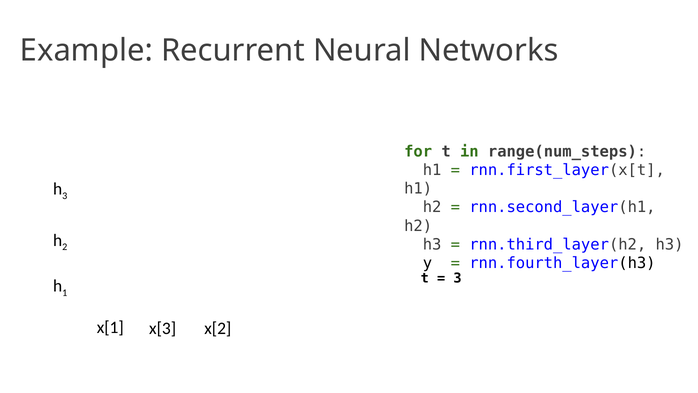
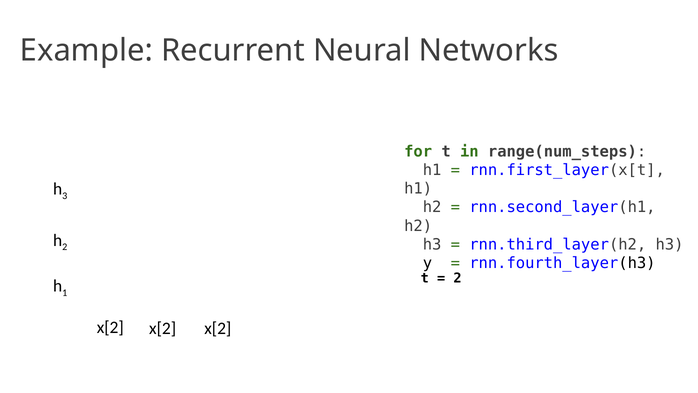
3: 3 -> 2 (457, 278)
x[1: x[1 -> x[2 (110, 327)
x[3: x[3 -> x[2 (163, 328)
